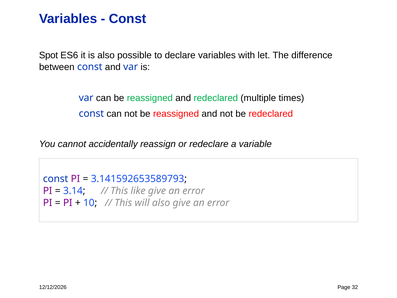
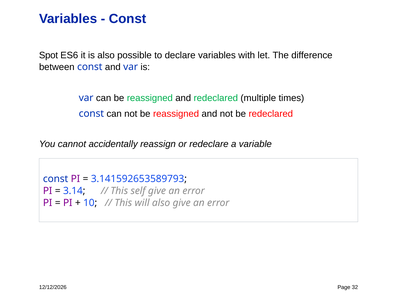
like: like -> self (138, 191)
